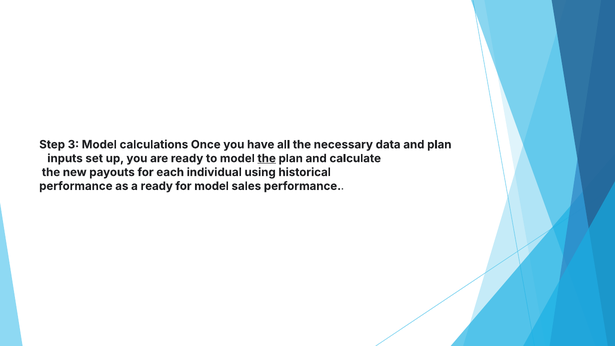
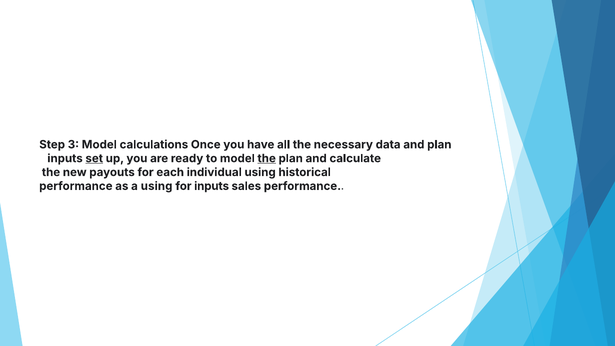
set underline: none -> present (94, 158)
a ready: ready -> using (157, 186)
for model: model -> inputs (212, 186)
